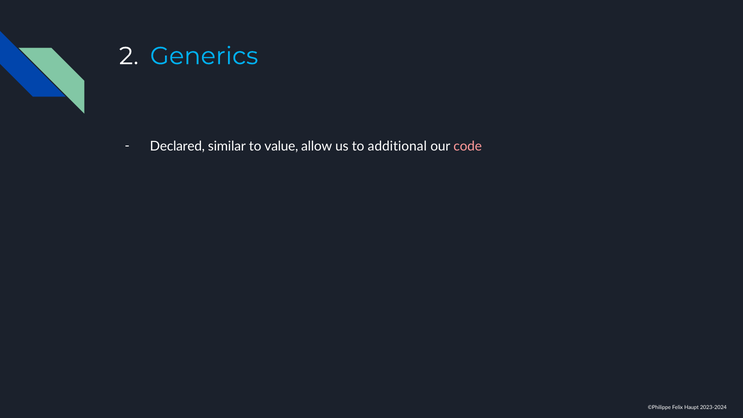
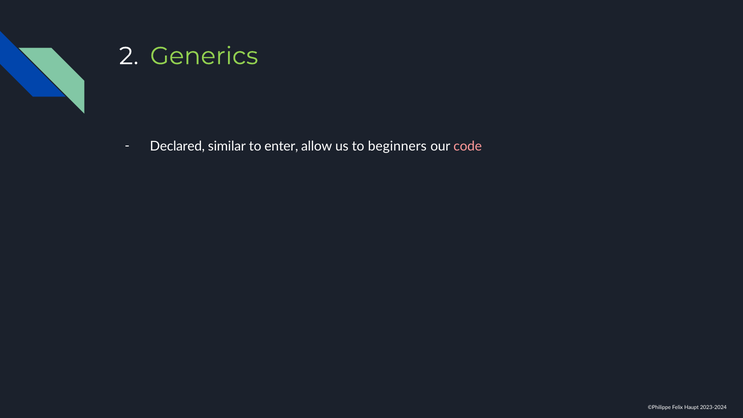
Generics colour: light blue -> light green (204, 56)
value: value -> enter (281, 146)
additional: additional -> beginners (397, 146)
